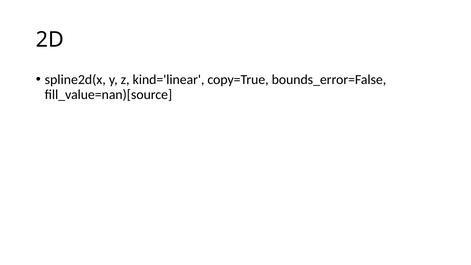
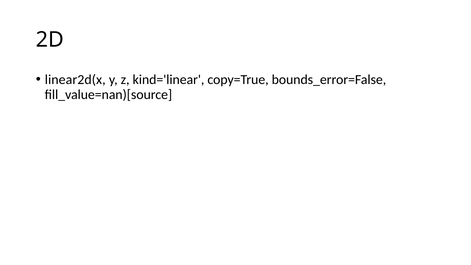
spline2d(x: spline2d(x -> linear2d(x (75, 80)
